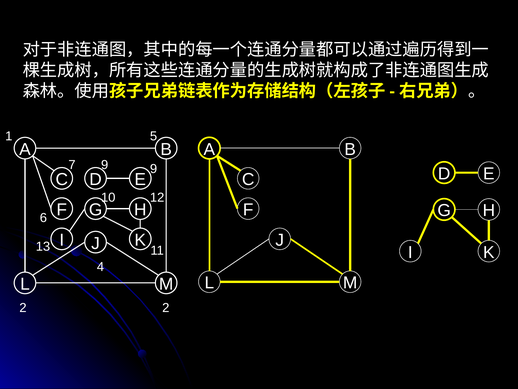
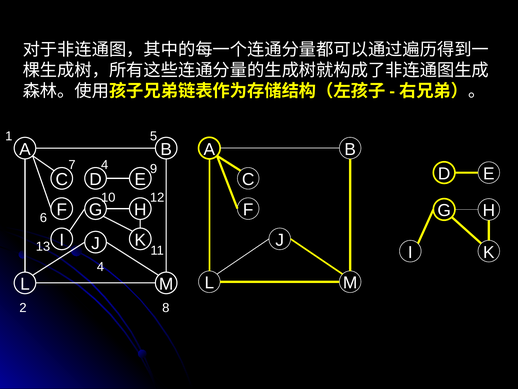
7 9: 9 -> 4 (105, 165)
2 2: 2 -> 8 (166, 307)
